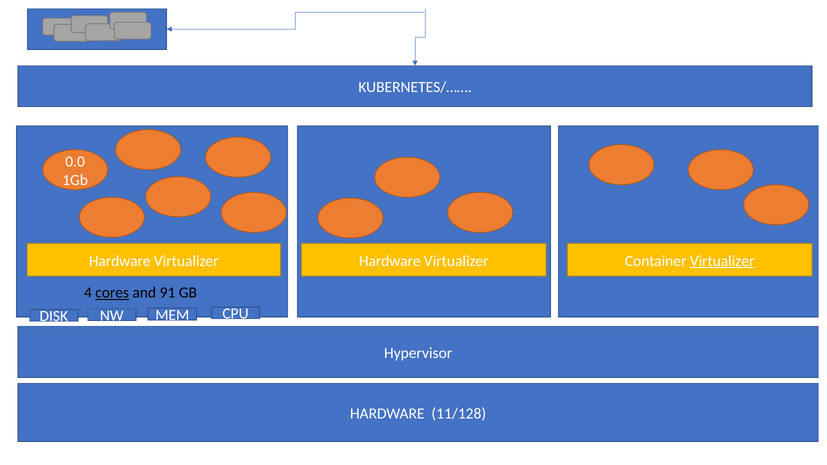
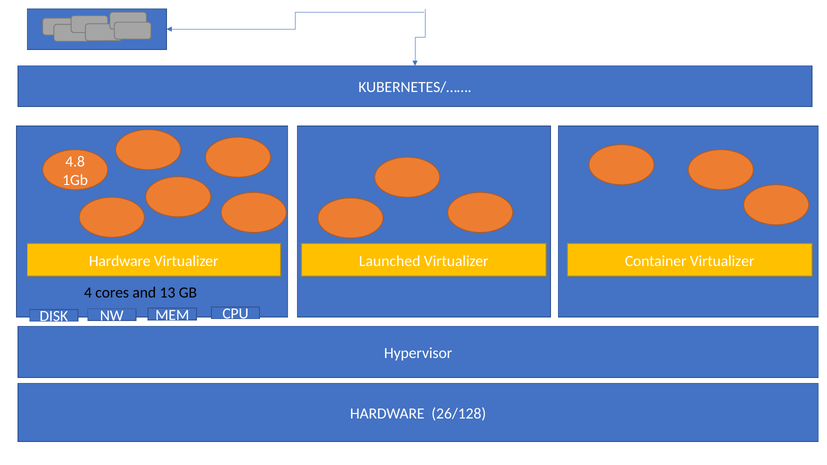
0.0: 0.0 -> 4.8 (75, 162)
Hardware: Hardware -> Launched (390, 261)
Virtualizer underline: present -> none (722, 261)
cores underline: present -> none (112, 293)
91: 91 -> 13 (168, 293)
11/128: 11/128 -> 26/128 (459, 414)
